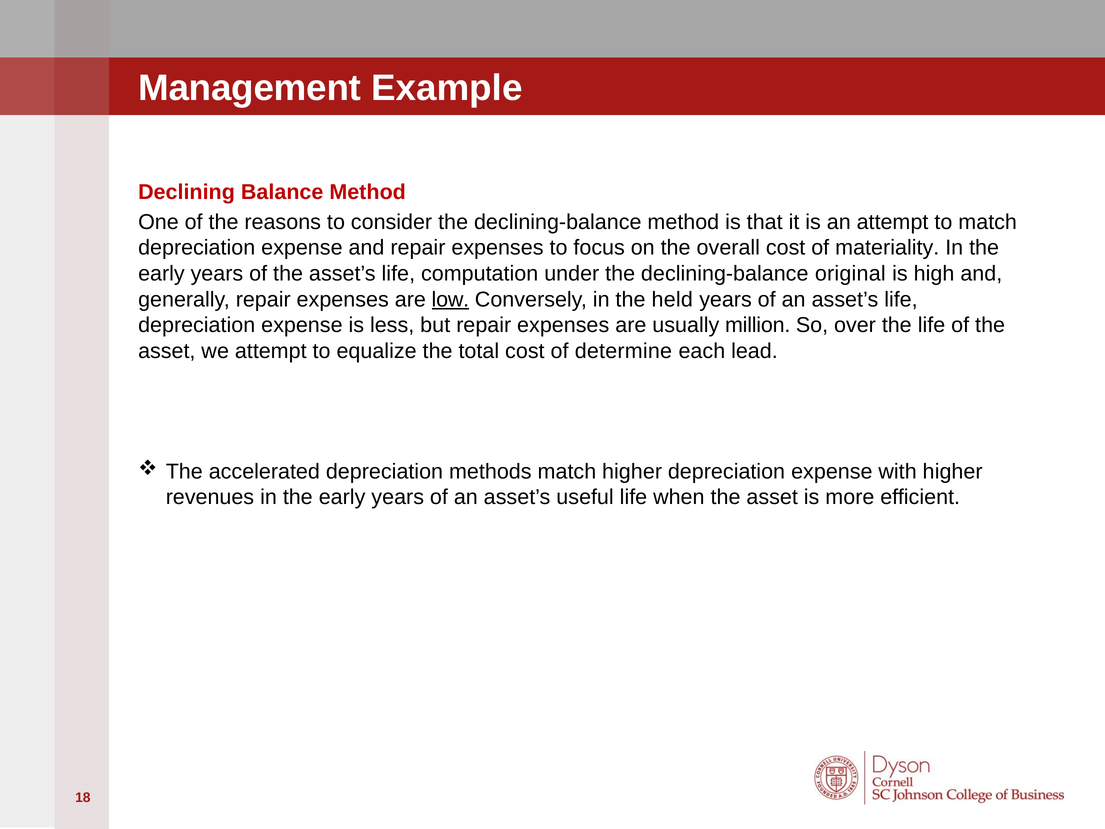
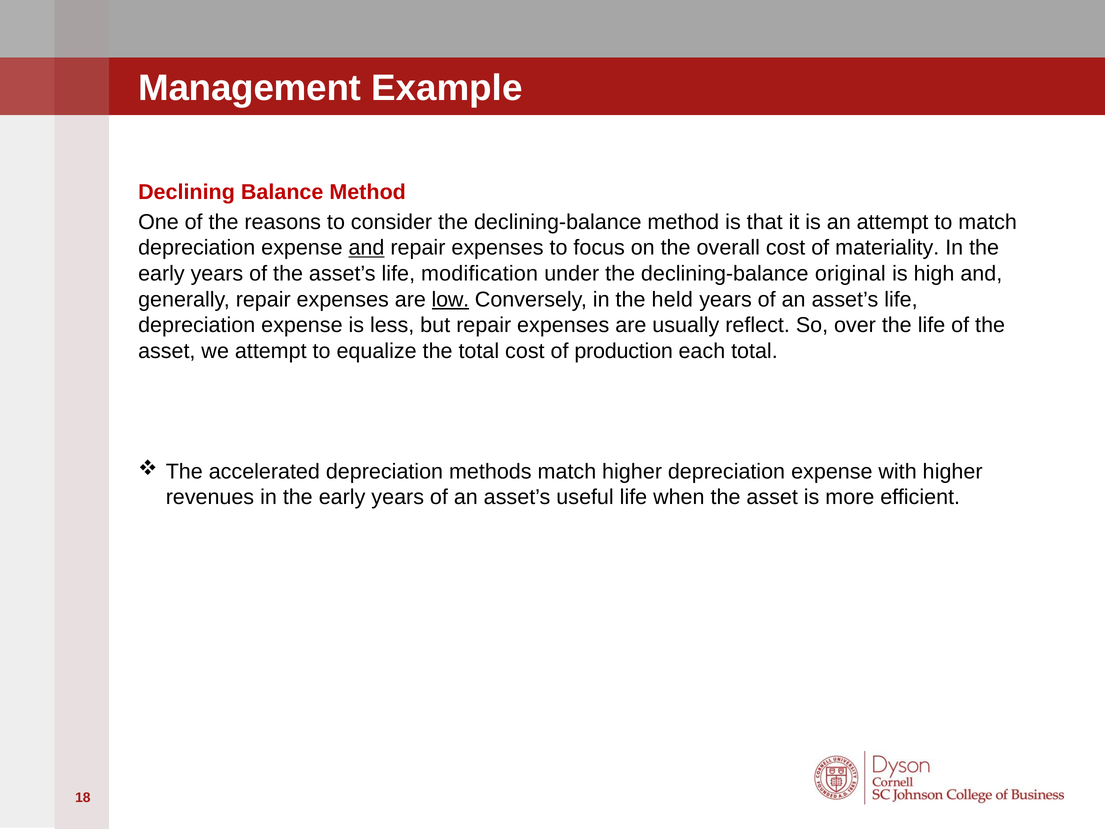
and underline: none -> present (366, 248)
computation: computation -> modification (480, 274)
million: million -> reflect (758, 325)
determine: determine -> production (624, 351)
each lead: lead -> total (754, 351)
